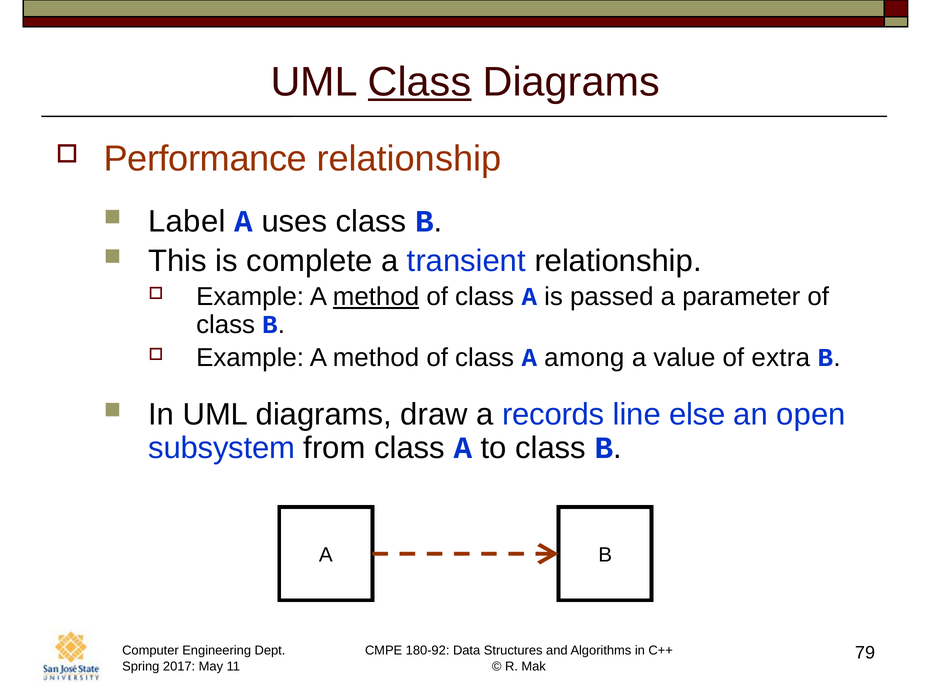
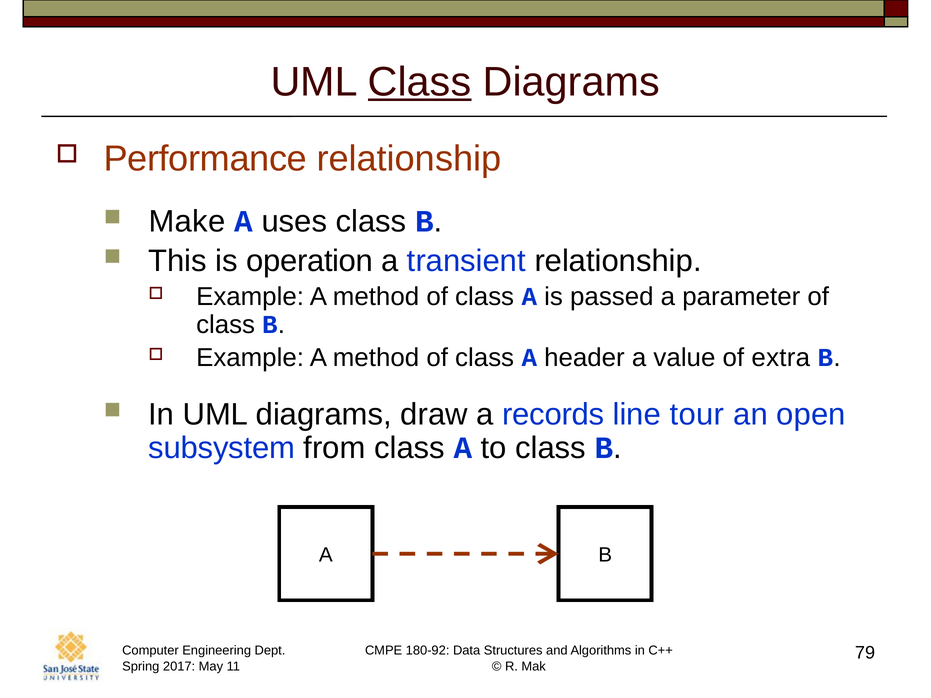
Label: Label -> Make (187, 221)
complete: complete -> operation (310, 261)
method underline: present -> none (376, 297)
among: among -> header (584, 358)
else: else -> tour (697, 415)
